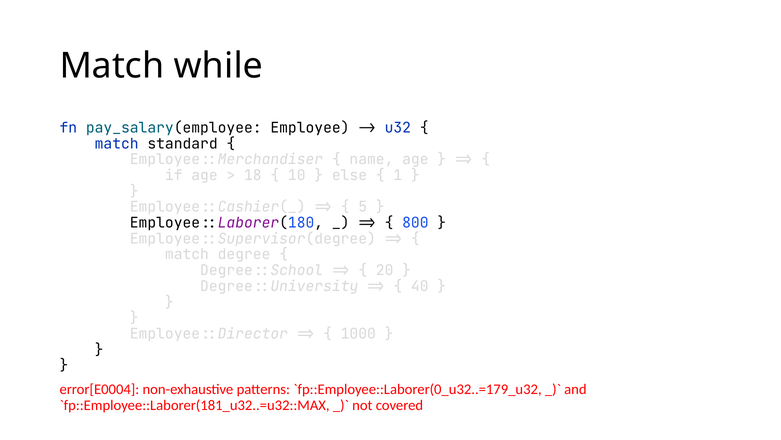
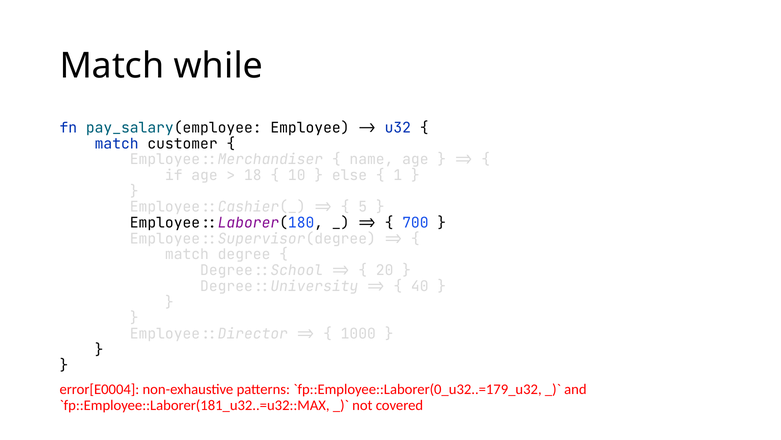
standard: standard -> customer (183, 144)
800: 800 -> 700 (415, 223)
